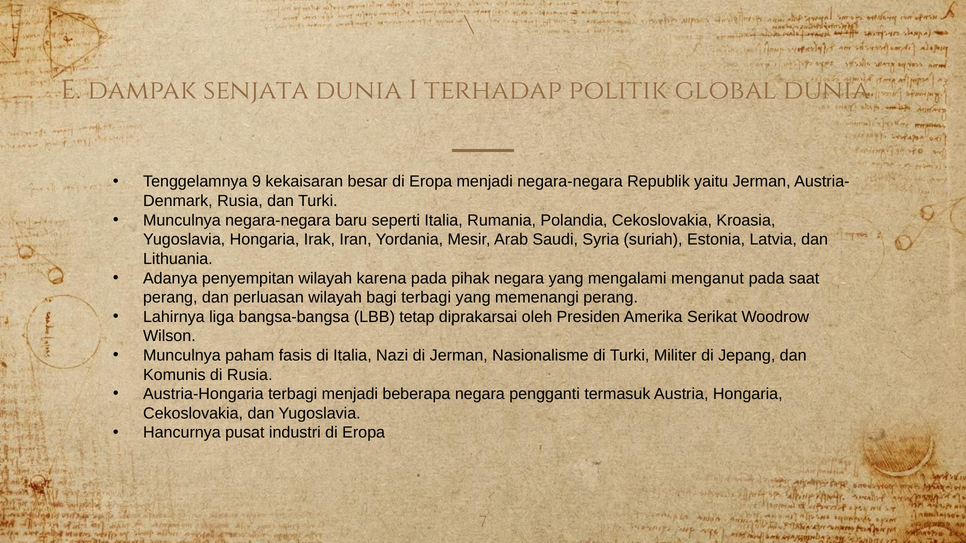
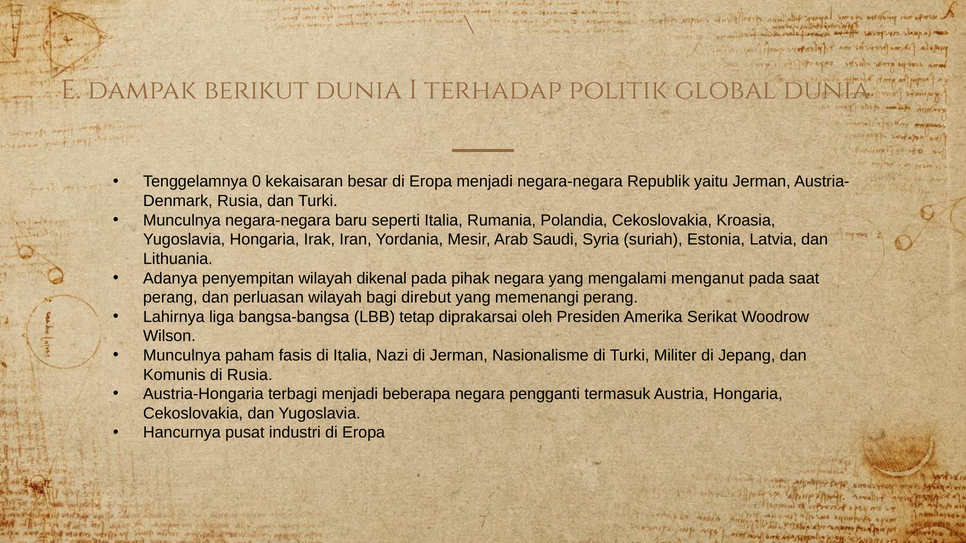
senjata: senjata -> berikut (256, 90)
9: 9 -> 0 (257, 182)
karena: karena -> dikenal (382, 278)
bagi terbagi: terbagi -> direbut (426, 298)
